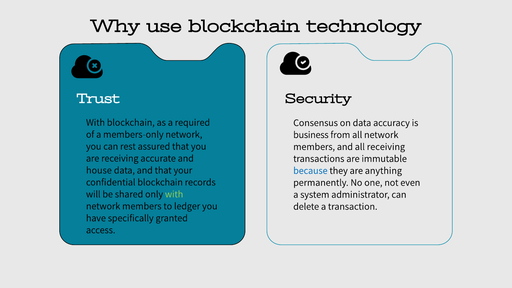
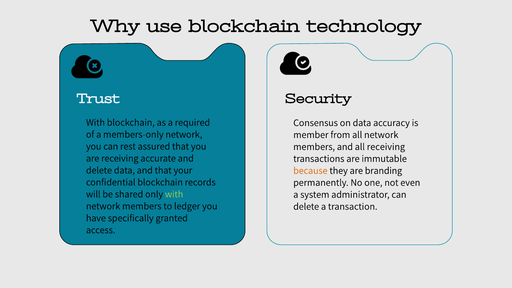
business: business -> member (311, 135)
house: house -> delete (99, 170)
because colour: blue -> orange (310, 171)
anything: anything -> branding (383, 171)
